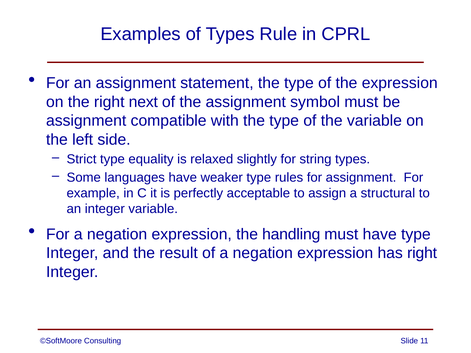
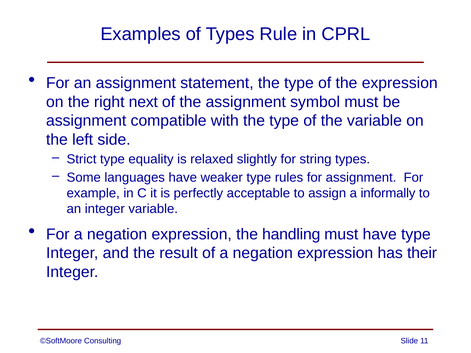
structural: structural -> informally (388, 193)
has right: right -> their (422, 253)
